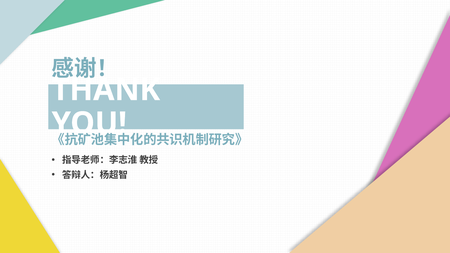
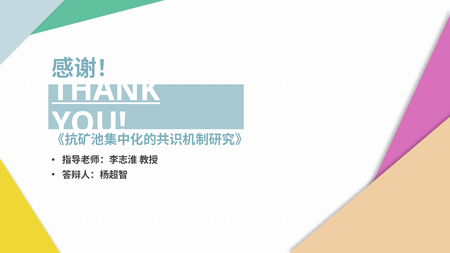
THANK underline: none -> present (106, 90)
